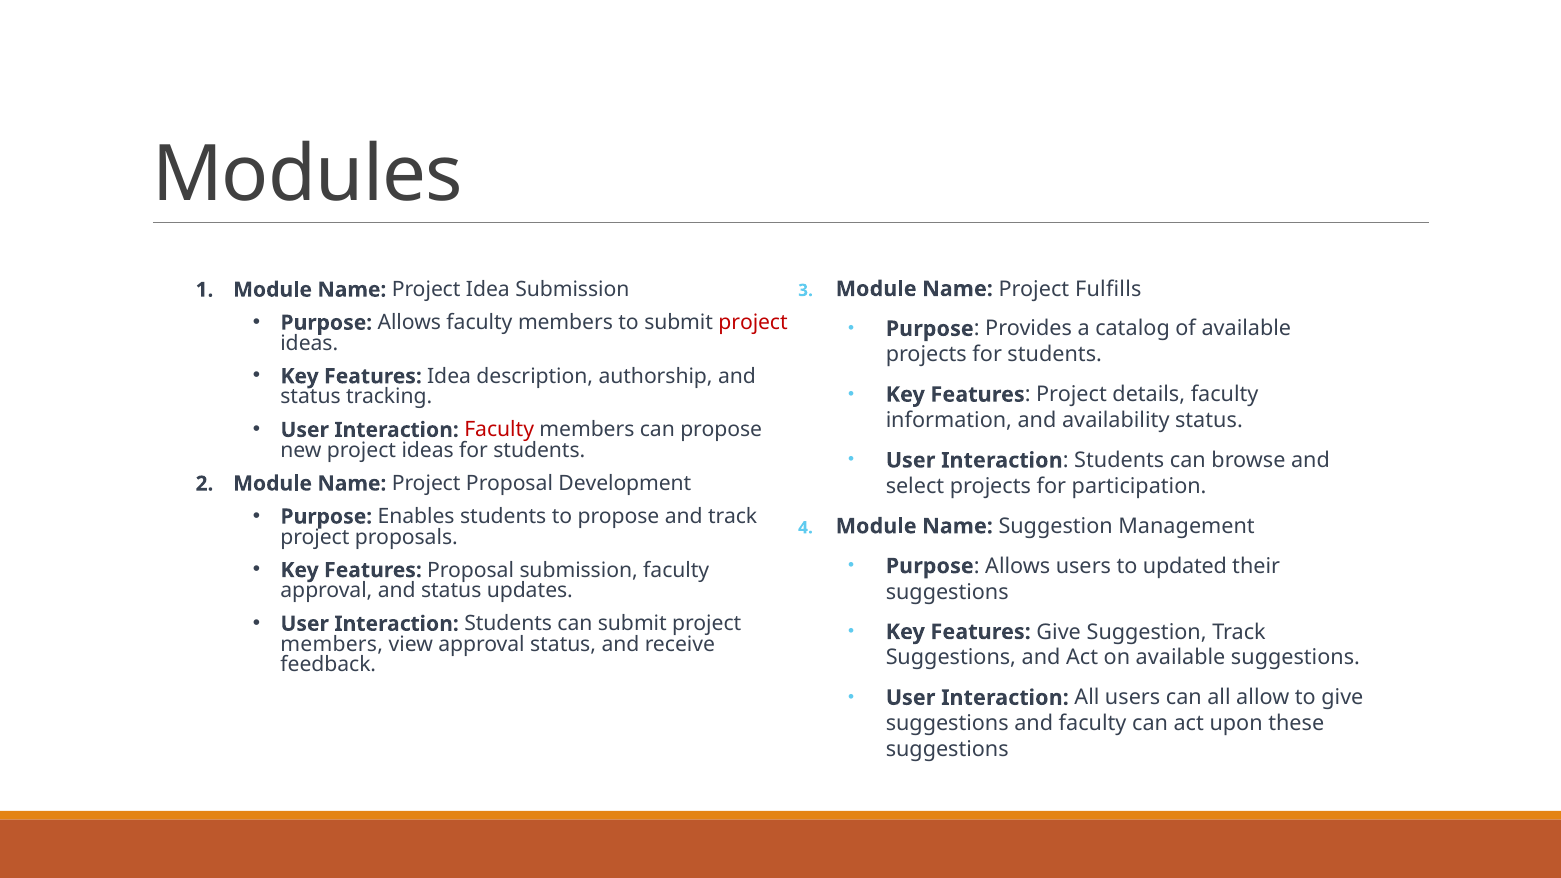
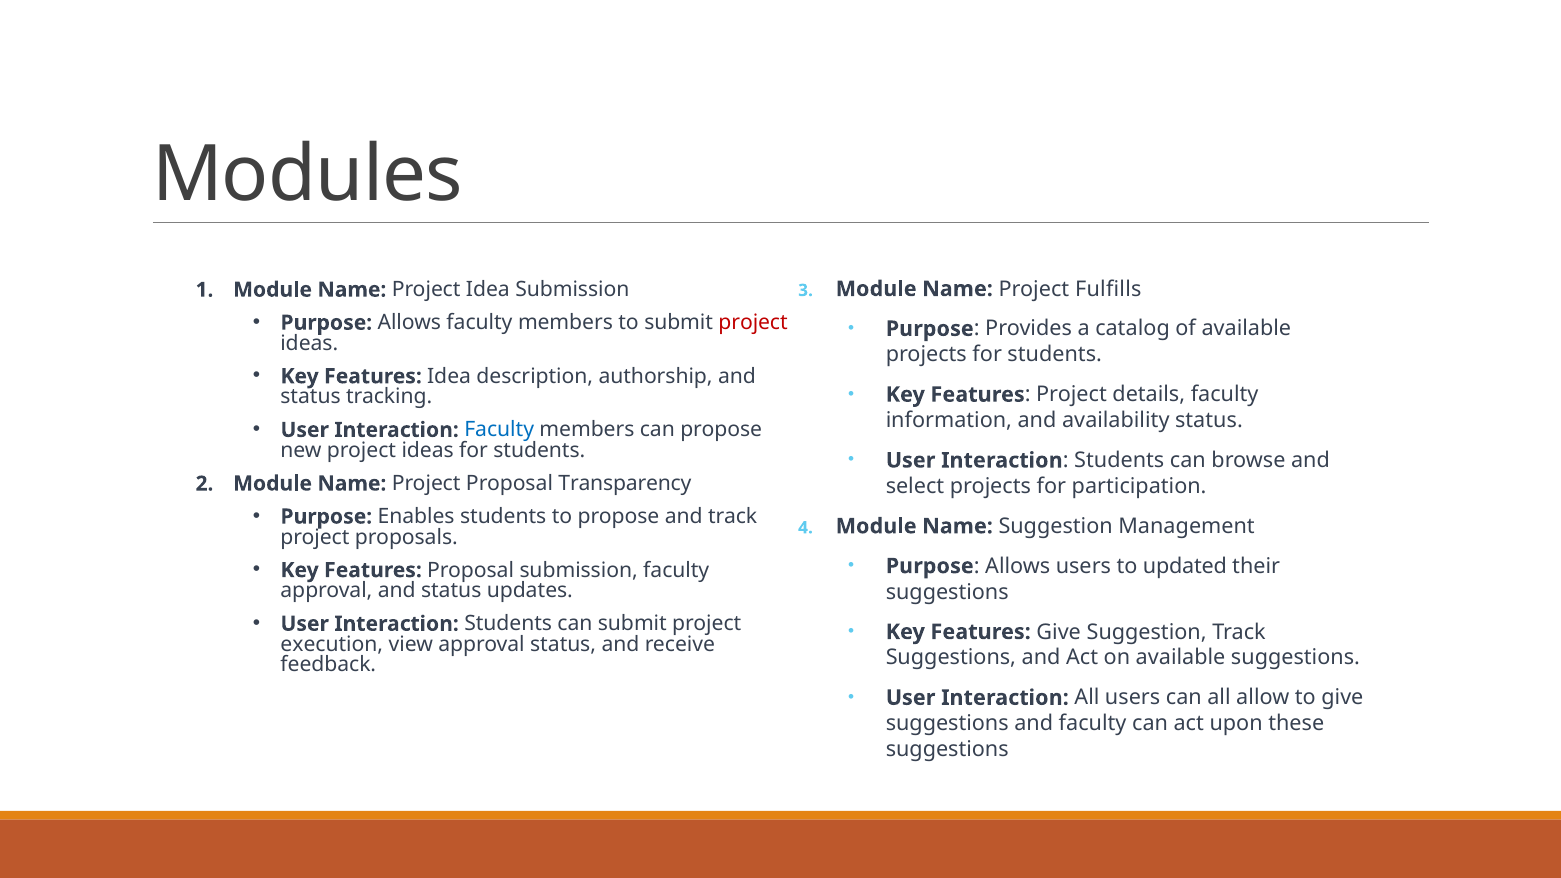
Faculty colour: red -> blue (499, 430)
Development: Development -> Transparency (625, 484)
members: members -> execution (332, 644)
